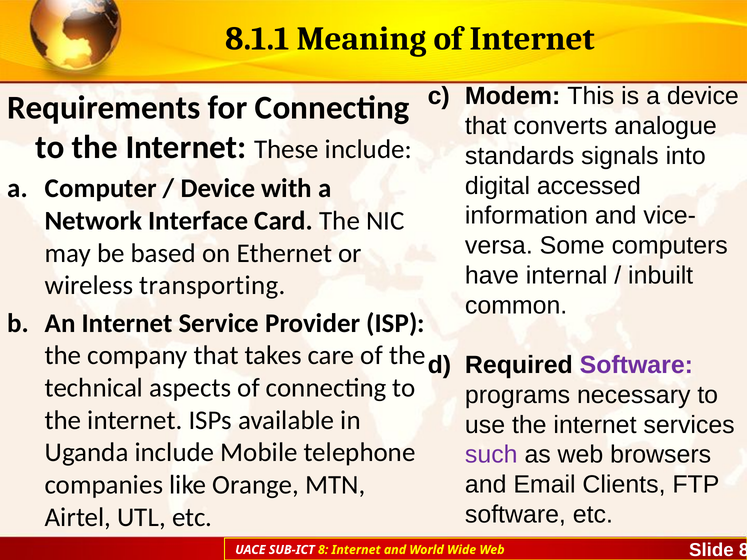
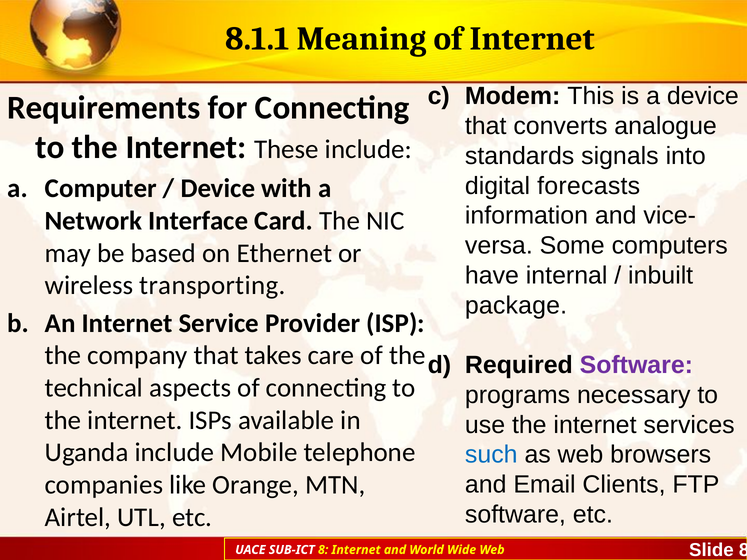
accessed: accessed -> forecasts (589, 186)
common: common -> package (516, 305)
such colour: purple -> blue (491, 455)
